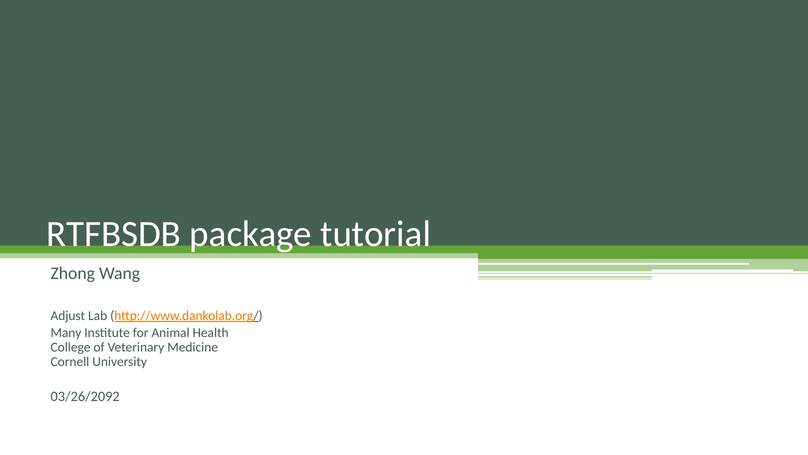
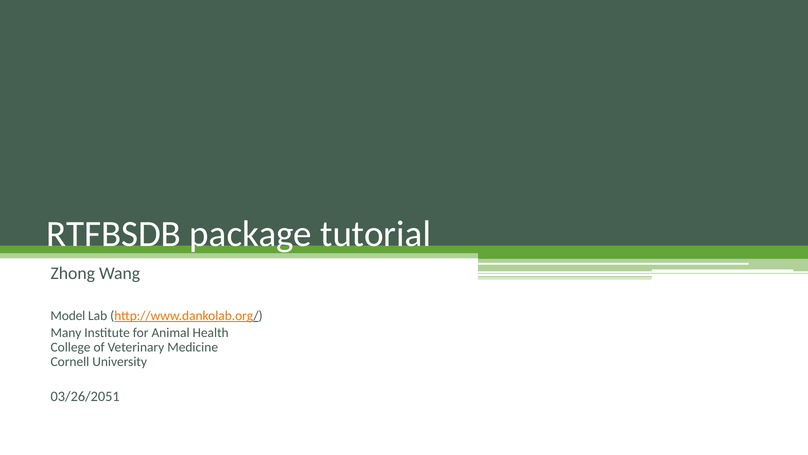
Adjust: Adjust -> Model (68, 315)
03/26/2092: 03/26/2092 -> 03/26/2051 (85, 396)
